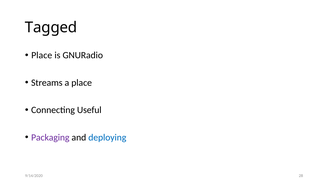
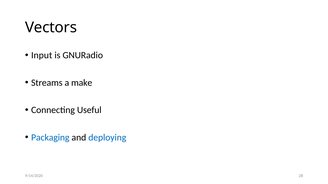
Tagged: Tagged -> Vectors (51, 28)
Place: Place -> Input (42, 55)
a place: place -> make (82, 83)
Packaging colour: purple -> blue (50, 138)
